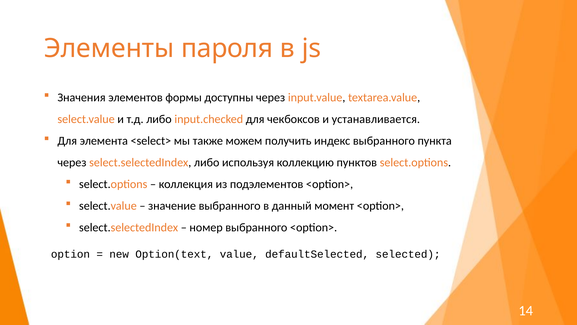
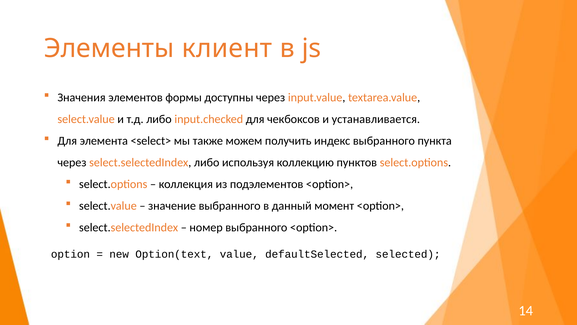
пароля: пароля -> клиент (227, 48)
